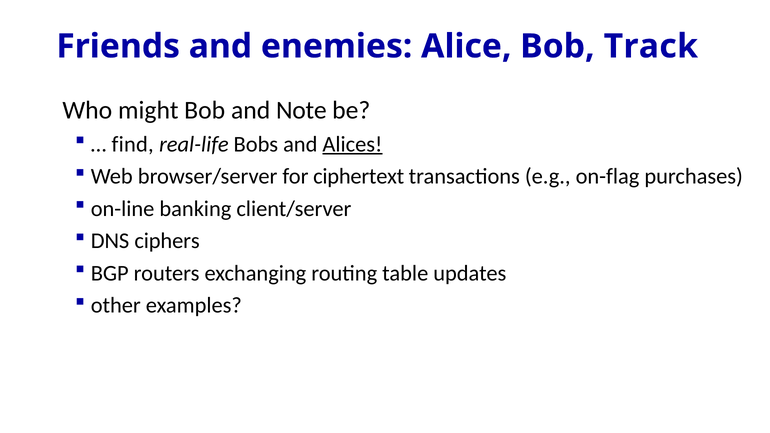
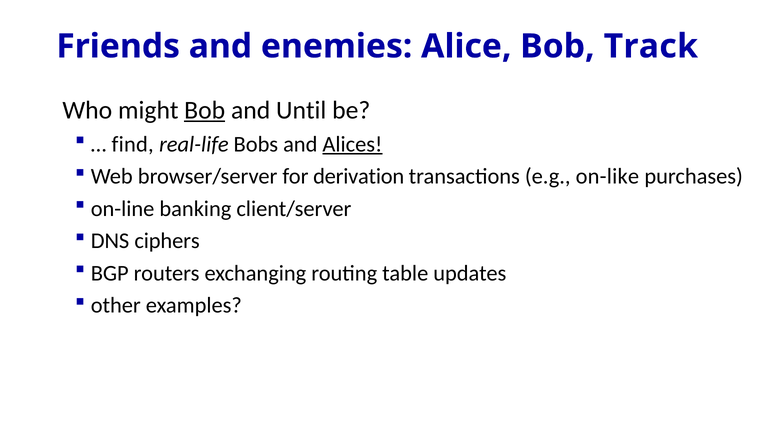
Bob underline: none -> present (205, 110)
Note: Note -> Until (301, 110)
ciphertext: ciphertext -> derivation (359, 176)
on-flag: on-flag -> on-like (607, 176)
